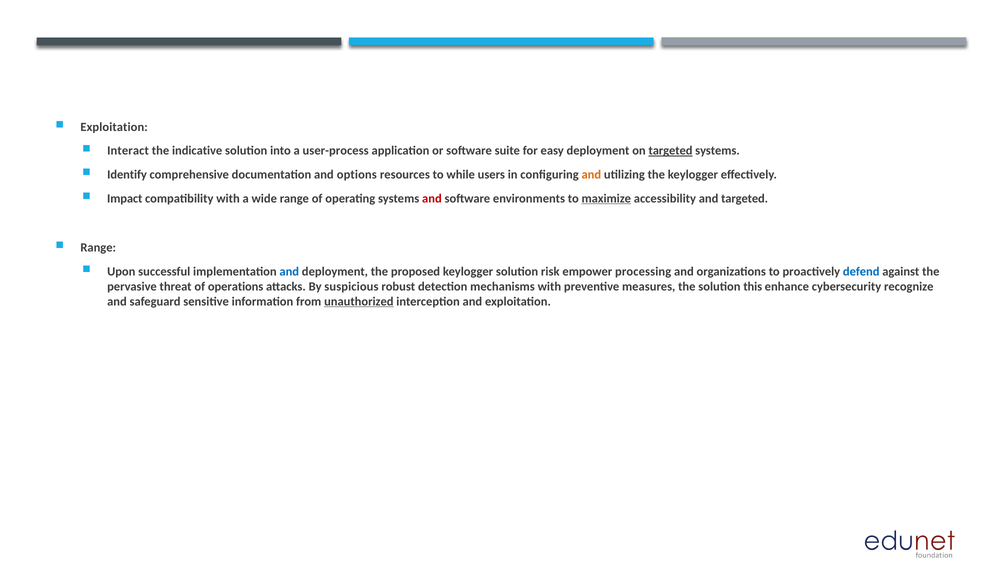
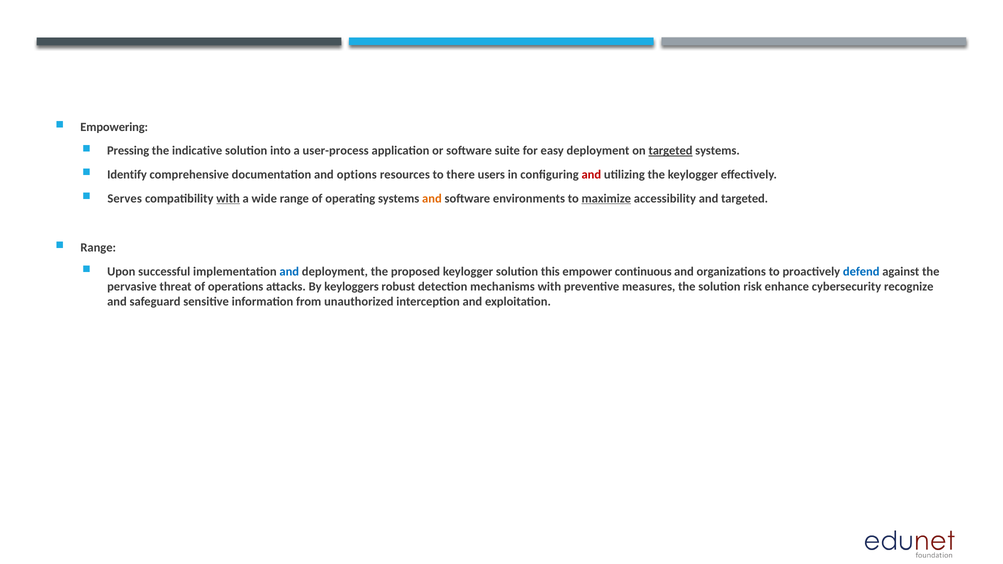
Exploitation: Exploitation -> Empowering (114, 127)
Interact: Interact -> Pressing (128, 151)
while: while -> there (461, 175)
and colour: orange -> red (591, 175)
Impact: Impact -> Serves (125, 198)
with underline: none -> present (228, 198)
and colour: red -> orange (432, 198)
risk: risk -> this (550, 271)
processing: processing -> continuous (643, 271)
suspicious: suspicious -> keyloggers (352, 287)
this: this -> risk (753, 287)
unauthorized underline: present -> none (359, 302)
